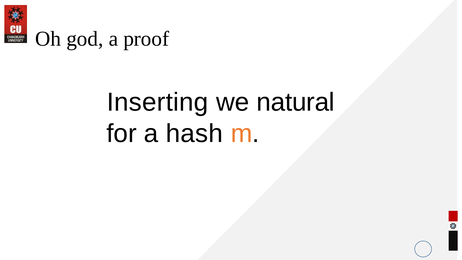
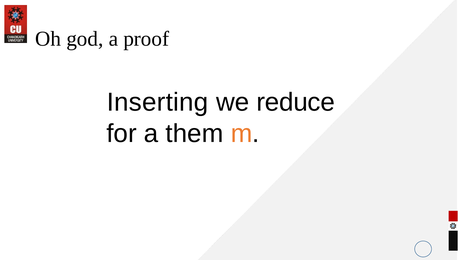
natural: natural -> reduce (296, 102)
hash: hash -> them (194, 134)
